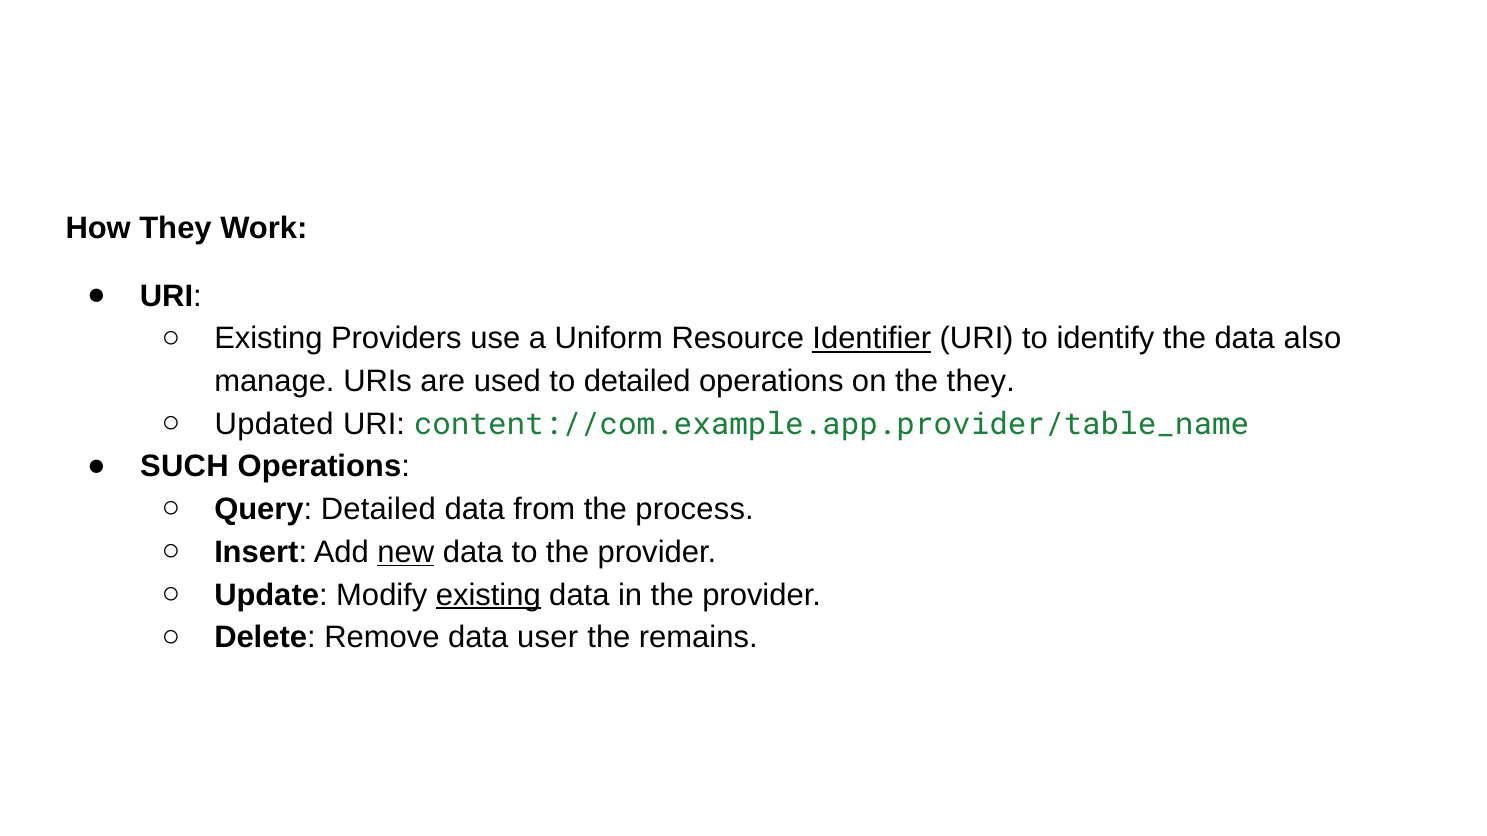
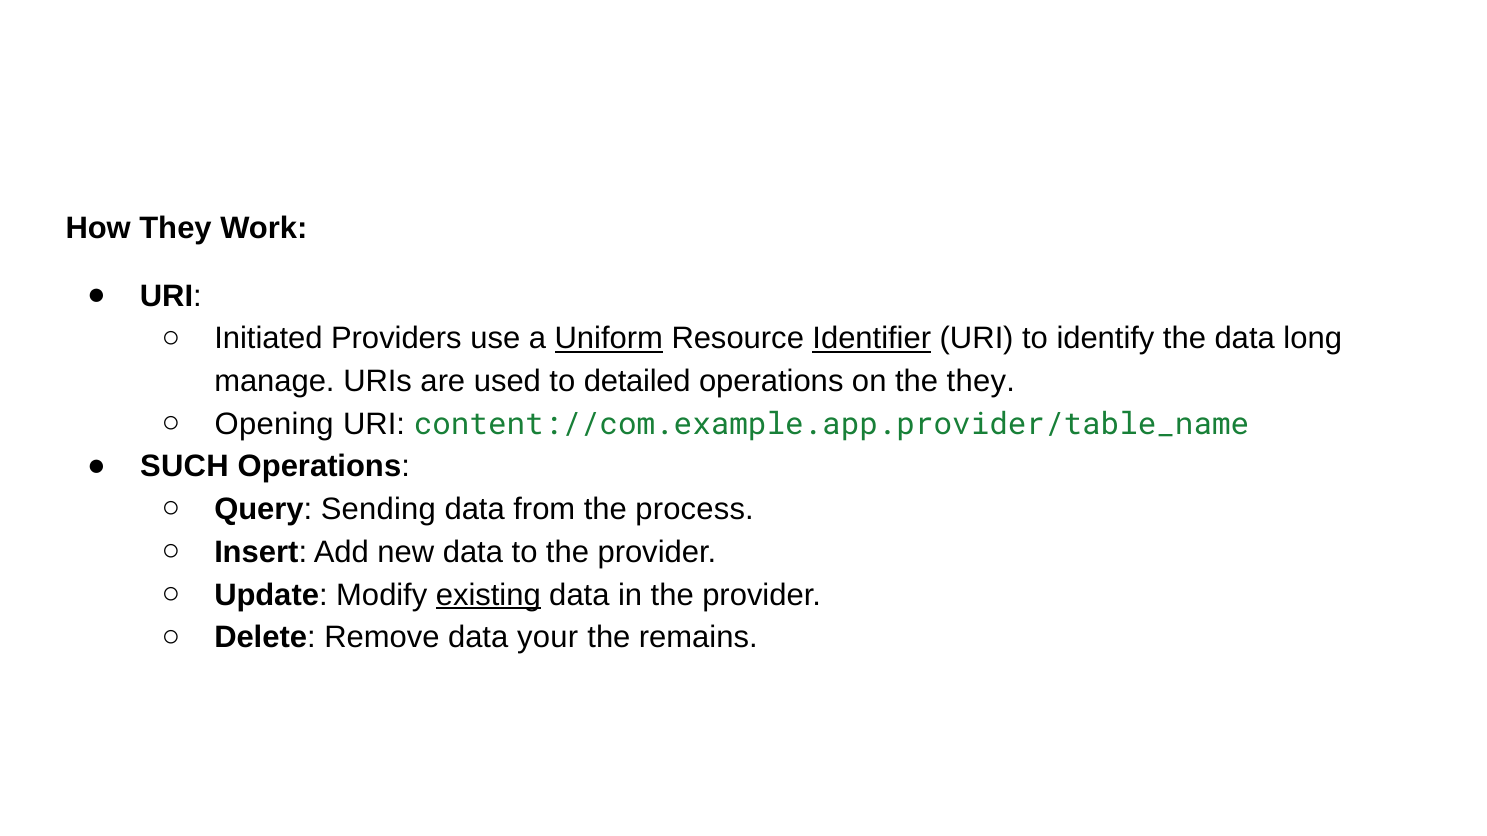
Existing: Existing -> Initiated (268, 339)
Uniform underline: none -> present (609, 339)
also: also -> long (1313, 339)
Updated: Updated -> Opening (274, 424)
Query Detailed: Detailed -> Sending (378, 510)
new underline: present -> none (406, 552)
user: user -> your (548, 638)
